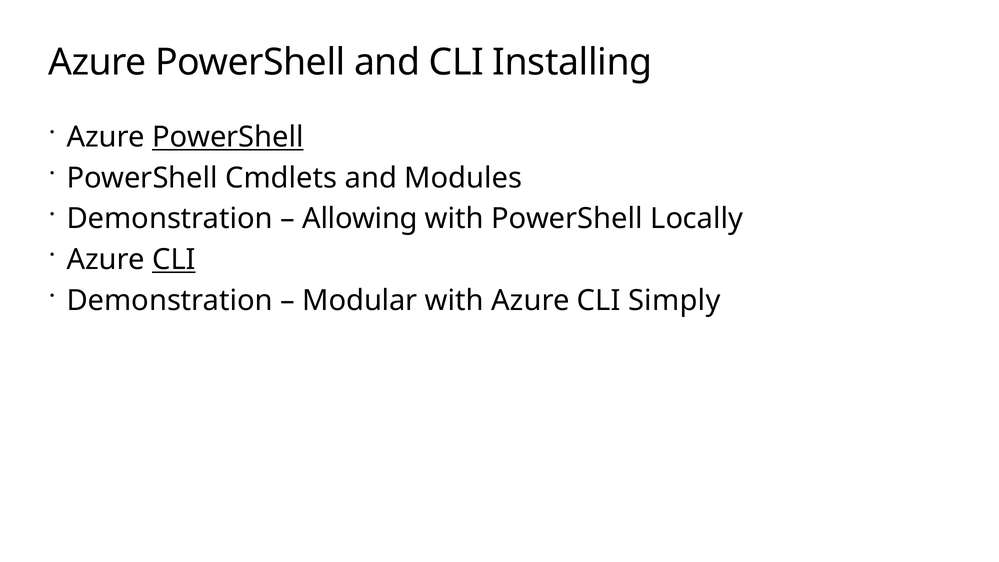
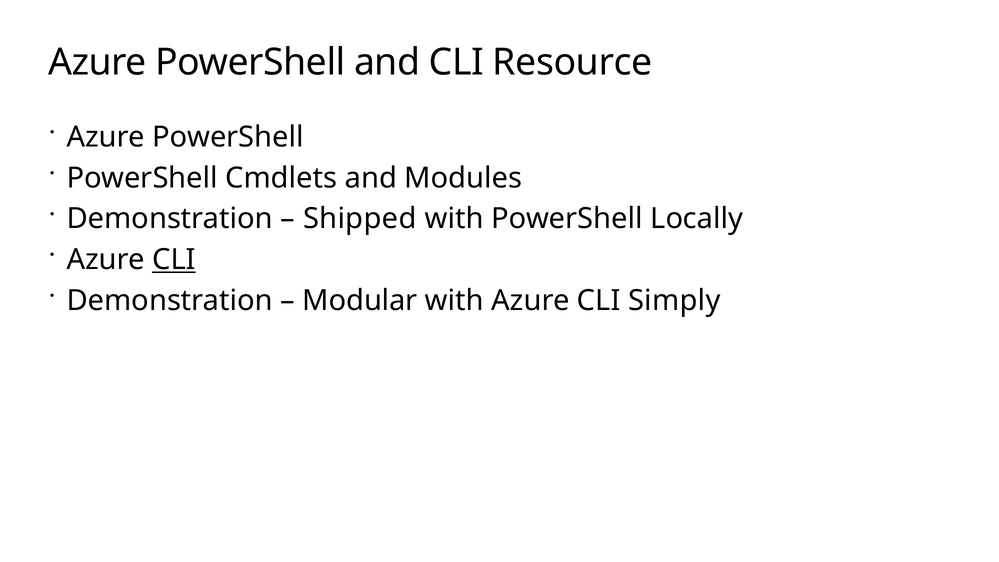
Installing: Installing -> Resource (572, 63)
PowerShell underline: present -> none (228, 137)
Allowing: Allowing -> Shipped (360, 219)
